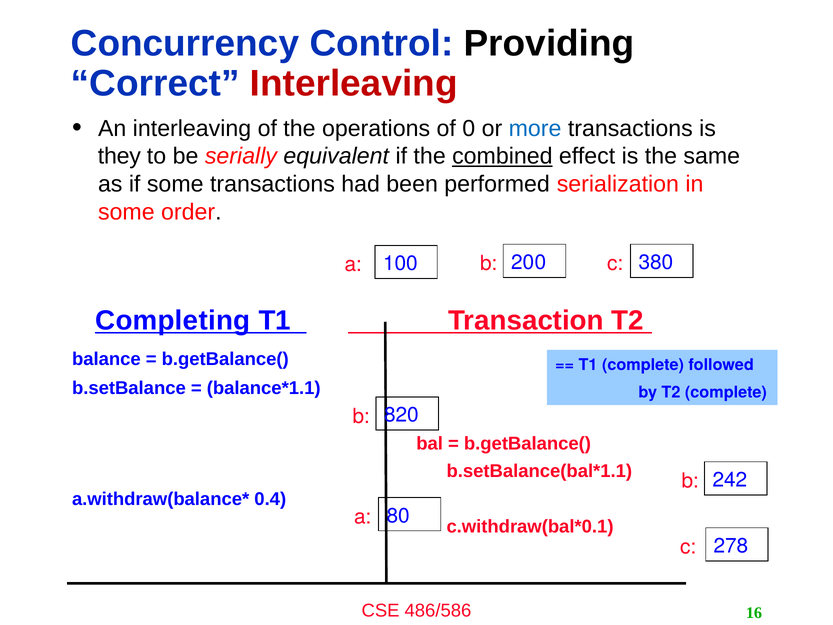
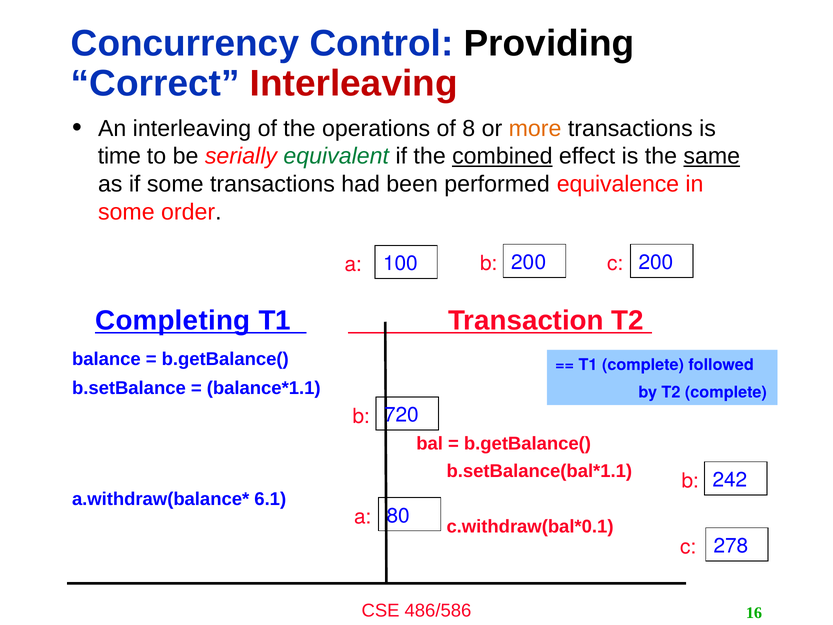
0: 0 -> 8 (469, 128)
more colour: blue -> orange (535, 128)
they: they -> time (119, 156)
equivalent colour: black -> green (336, 156)
same underline: none -> present (712, 156)
serialization: serialization -> equivalence (618, 184)
200 380: 380 -> 200 (656, 262)
820: 820 -> 720 (402, 415)
0.4: 0.4 -> 6.1 (270, 499)
